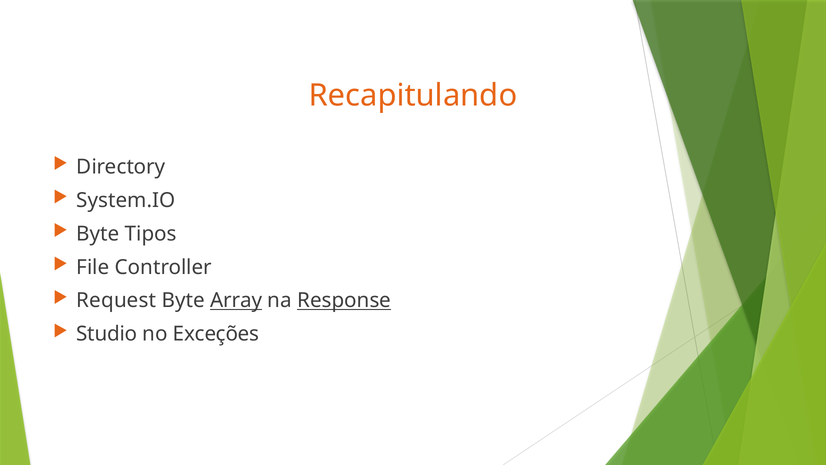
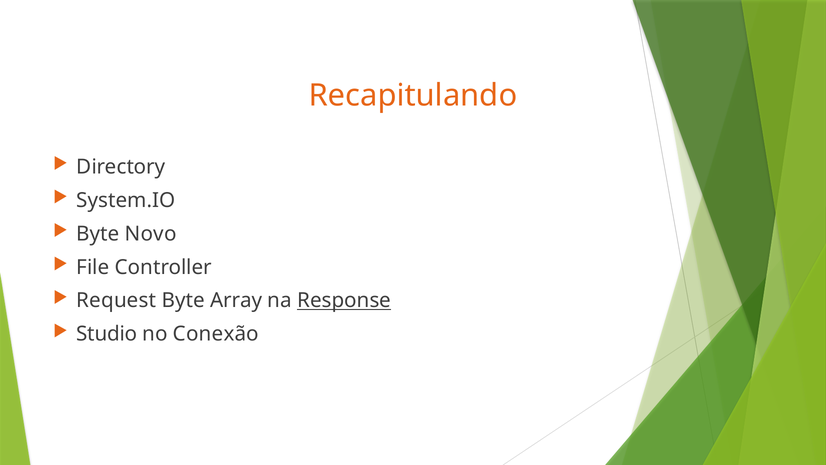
Tipos: Tipos -> Novo (151, 234)
Array underline: present -> none (236, 300)
Exceções: Exceções -> Conexão (216, 334)
